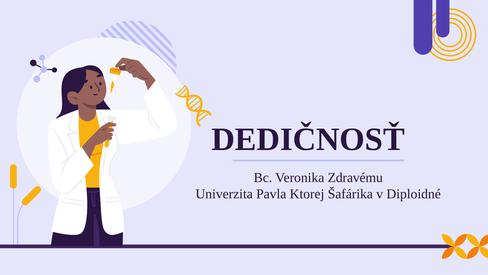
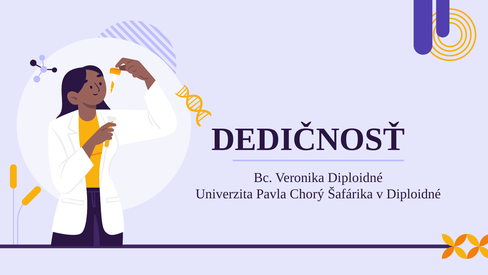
Veronika Zdravému: Zdravému -> Diploidné (355, 177)
Ktorej: Ktorej -> Chorý (307, 194)
